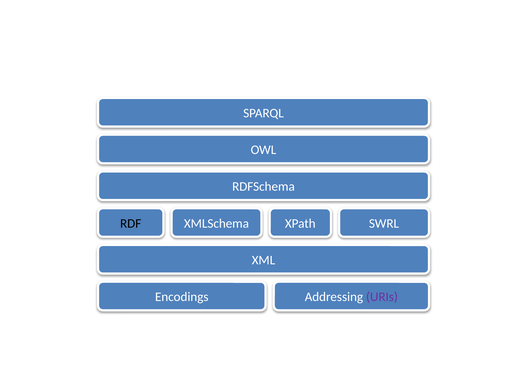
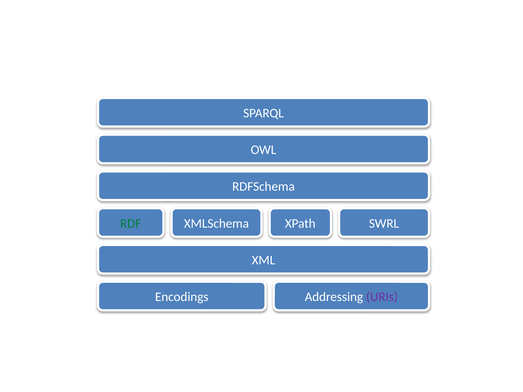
RDF colour: black -> green (131, 224)
